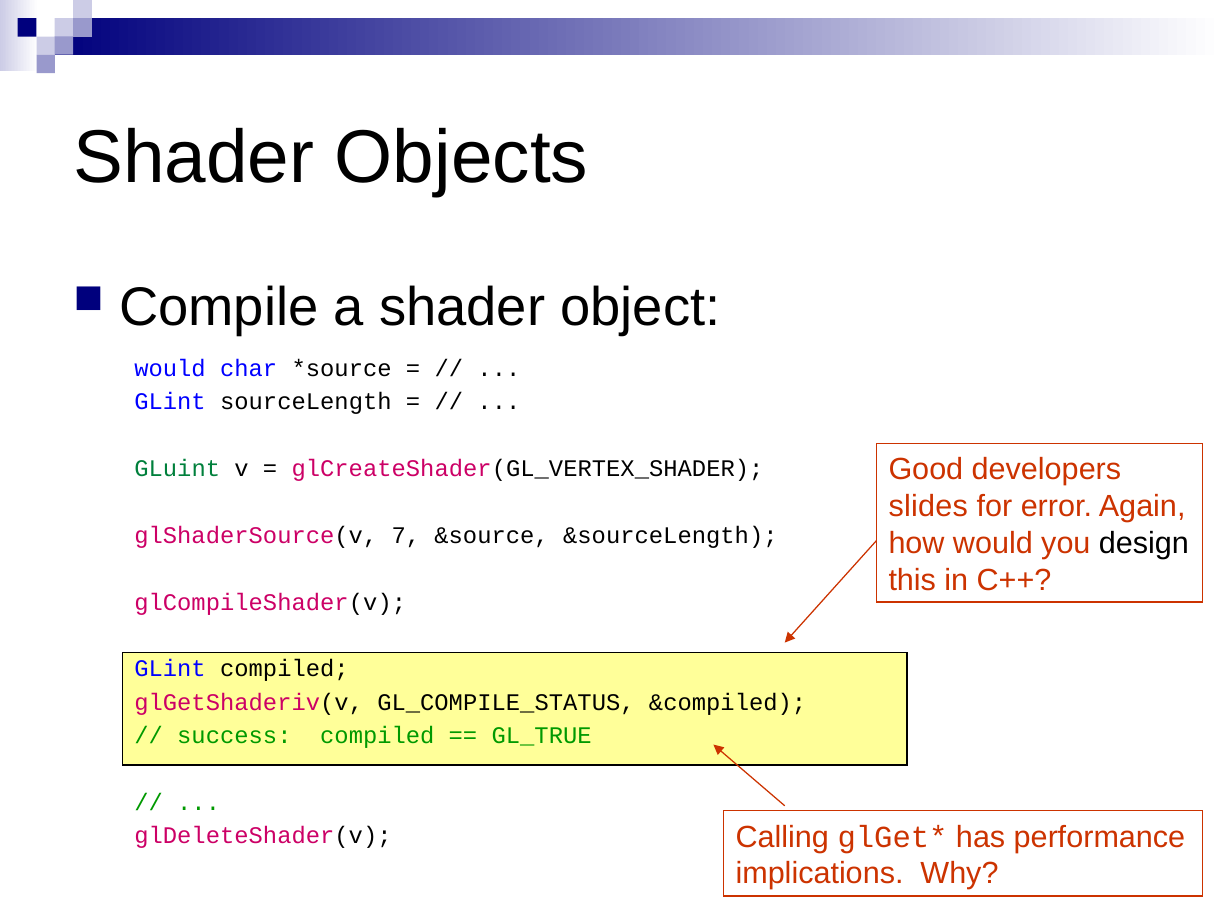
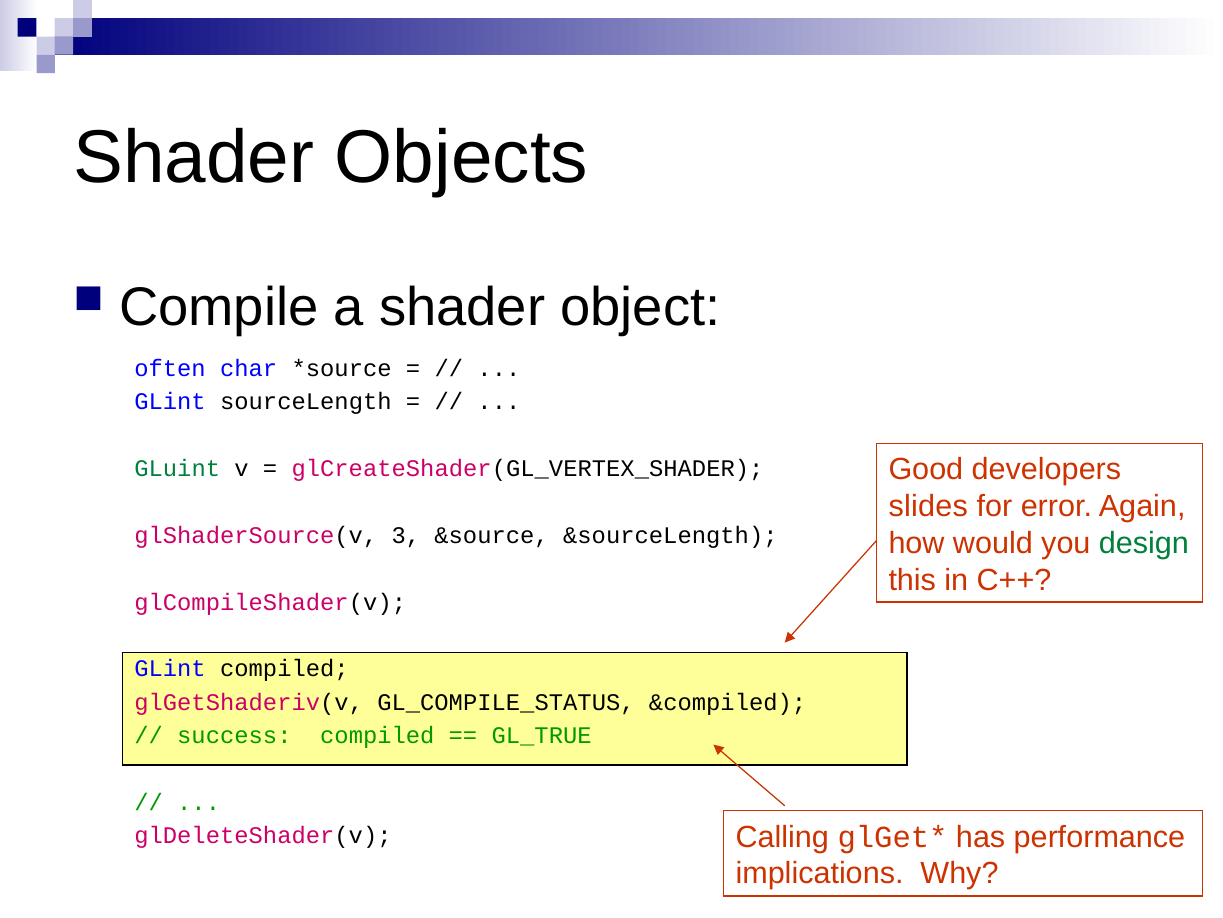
would: would -> often (170, 368)
7: 7 -> 3 (406, 535)
design colour: black -> green (1144, 543)
